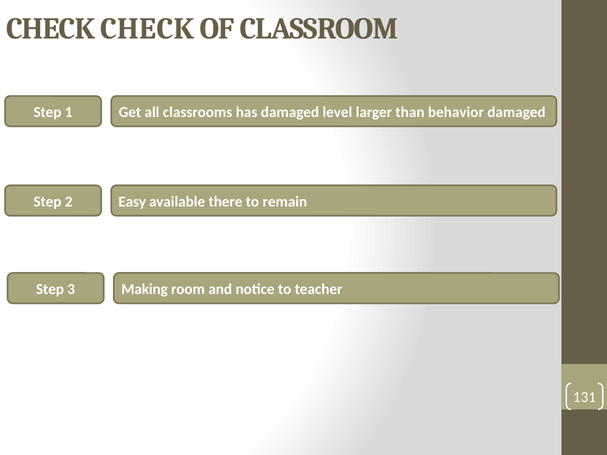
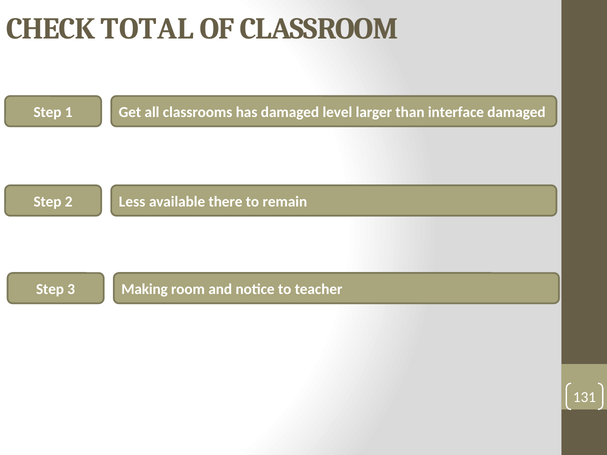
CHECK CHECK: CHECK -> TOTAL (147, 29)
behavior: behavior -> interface (456, 112)
Easy: Easy -> Less (132, 202)
